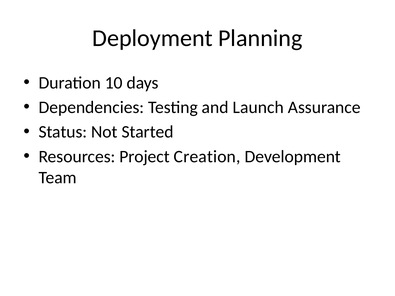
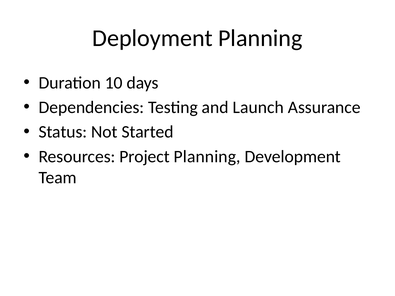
Project Creation: Creation -> Planning (207, 157)
